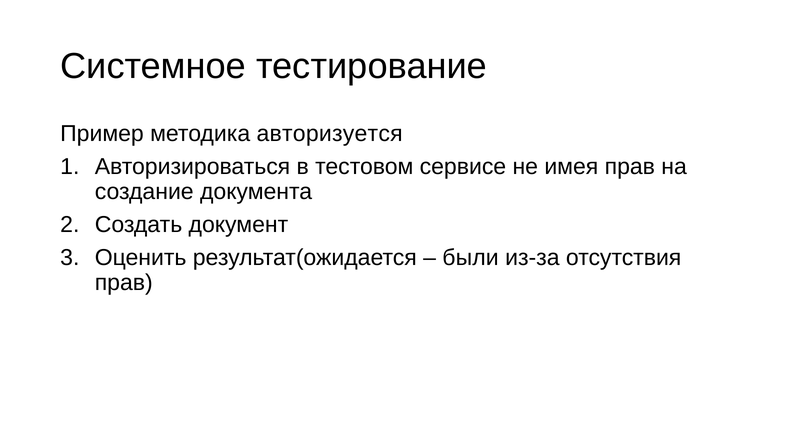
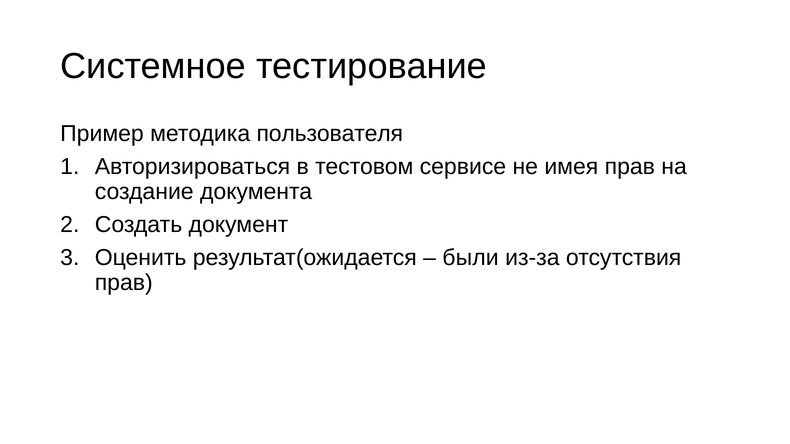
авторизуется: авторизуется -> пользователя (330, 134)
